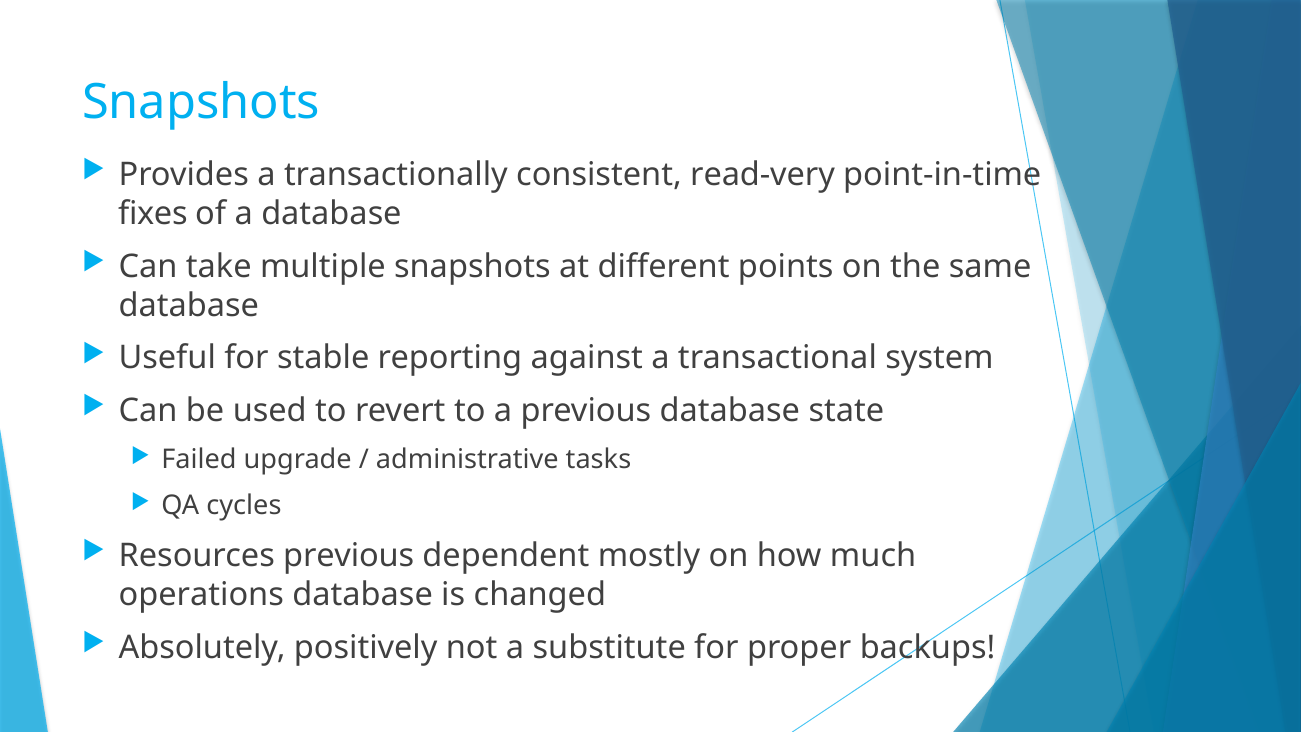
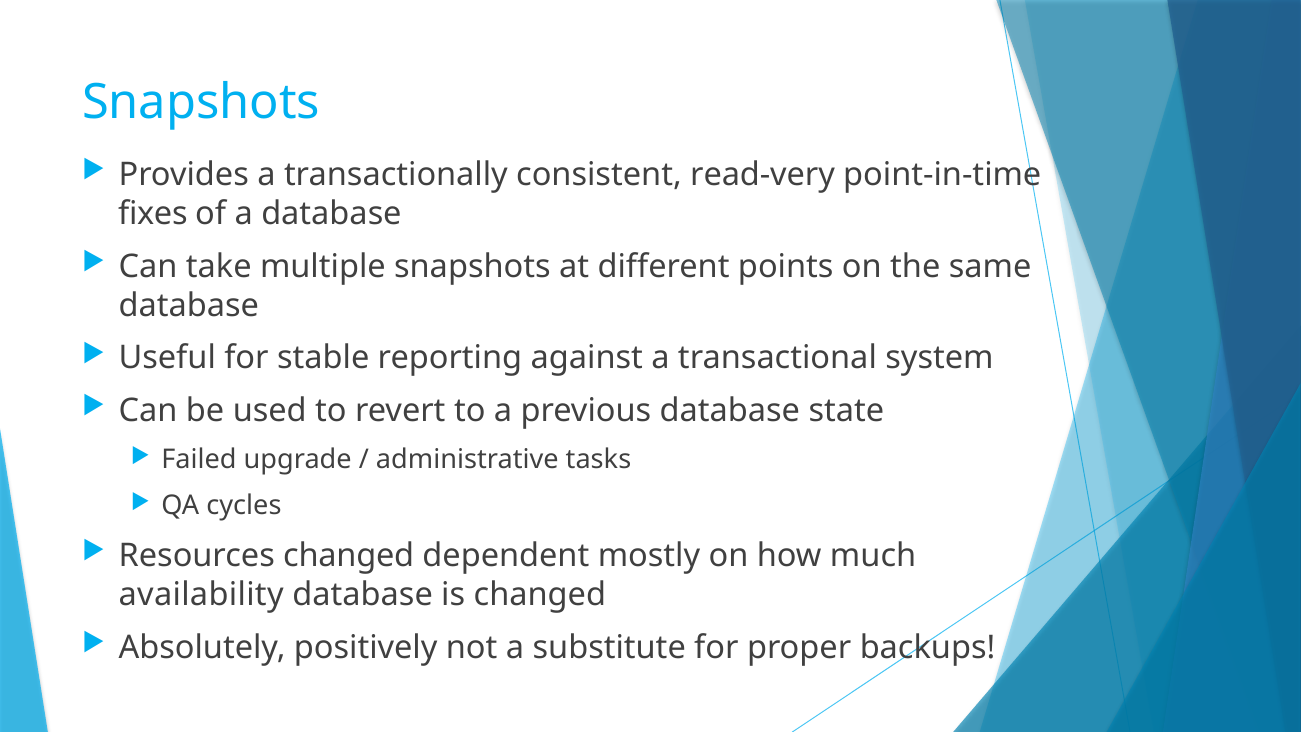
Resources previous: previous -> changed (349, 556)
operations: operations -> availability (201, 595)
